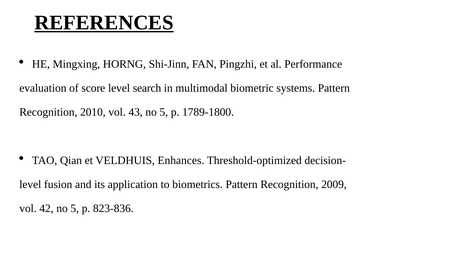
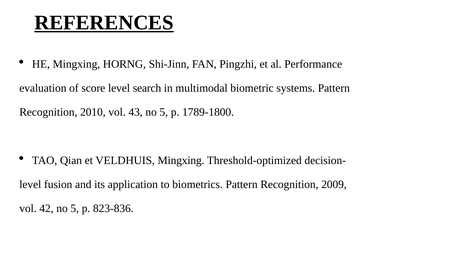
VELDHUIS Enhances: Enhances -> Mingxing (181, 161)
